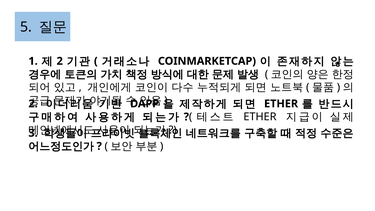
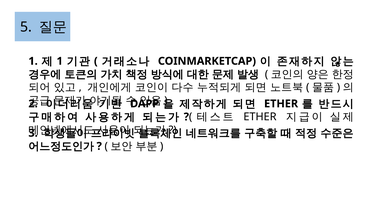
2: 2 -> 1 (60, 61)
